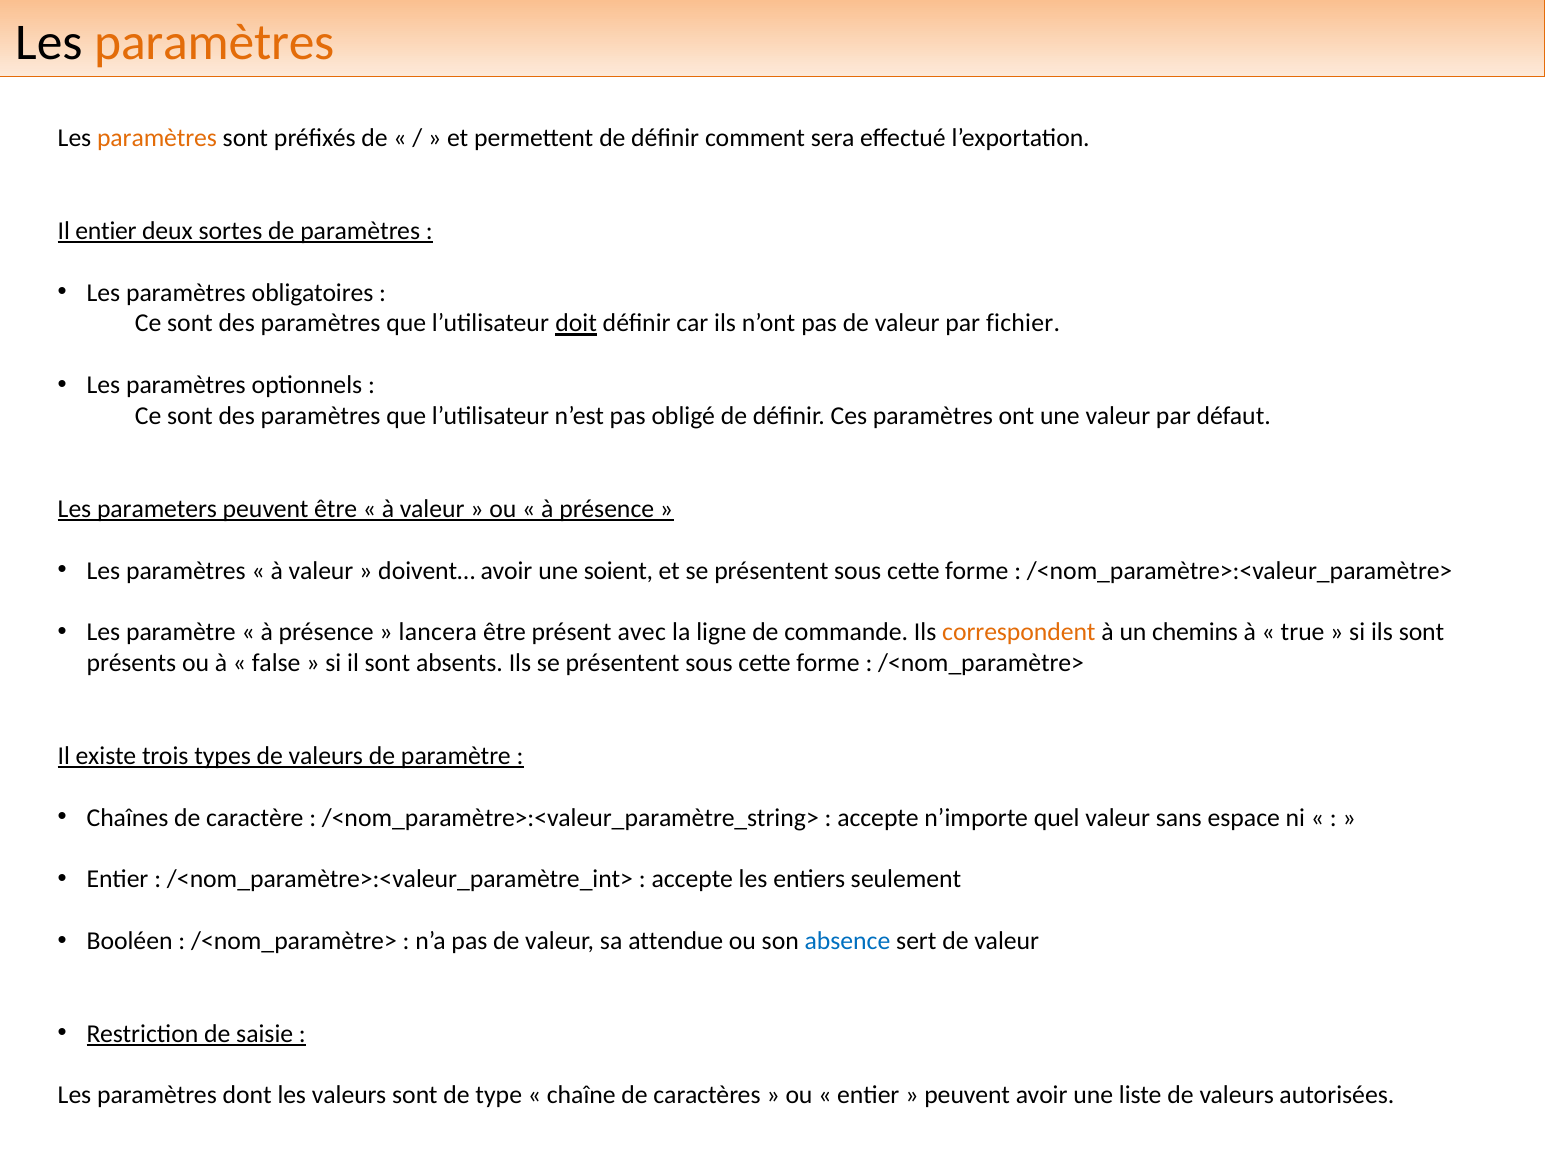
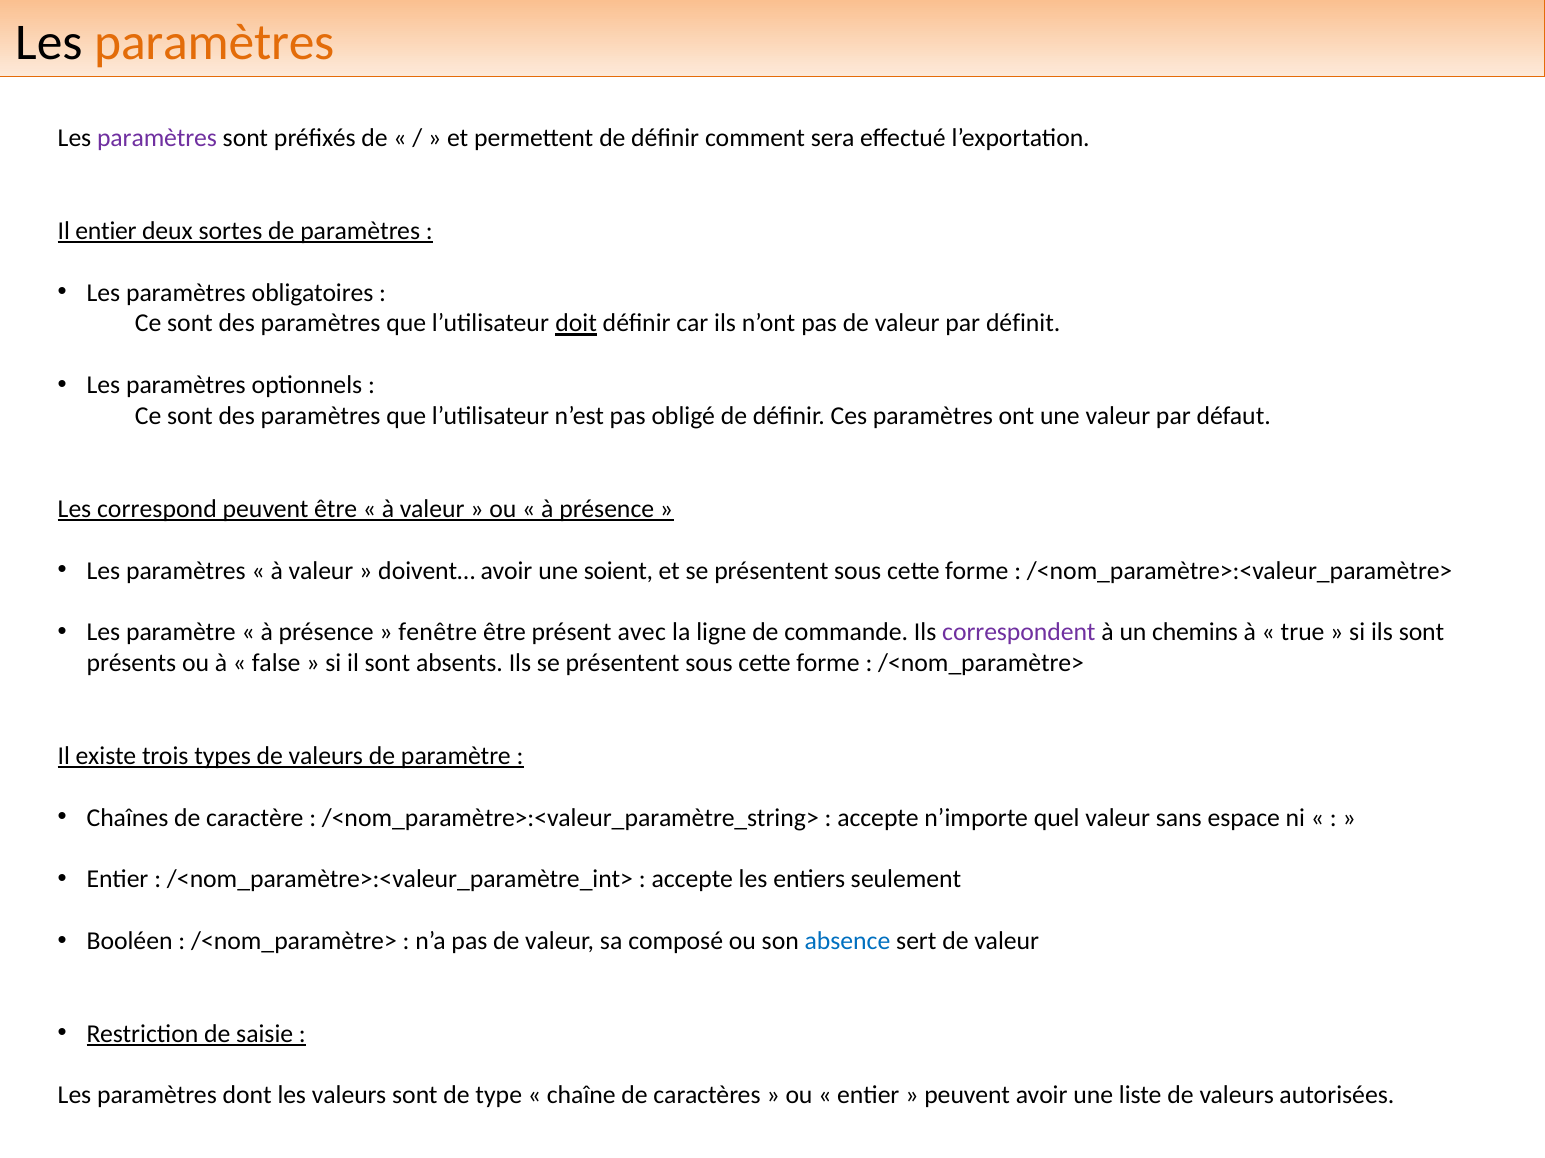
paramètres colour: orange -> purple (157, 138)
fichier: fichier -> définit (1023, 324)
parameters: parameters -> correspond (157, 509)
lancera: lancera -> fenêtre (438, 633)
correspondent colour: orange -> purple (1019, 633)
attendue: attendue -> composé (676, 942)
